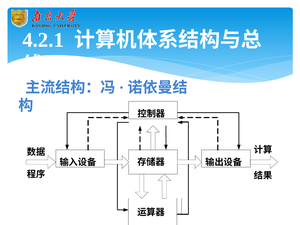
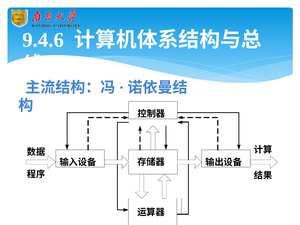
4.2.1: 4.2.1 -> 9.4.6 (43, 40)
